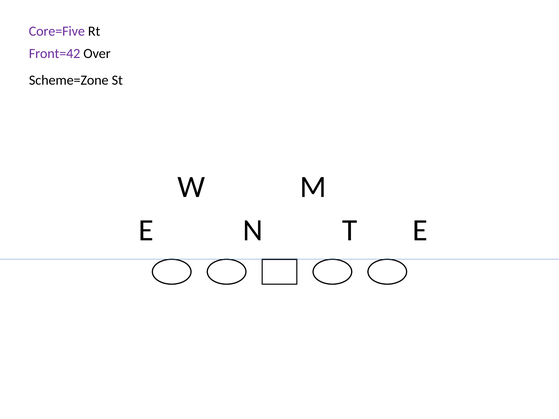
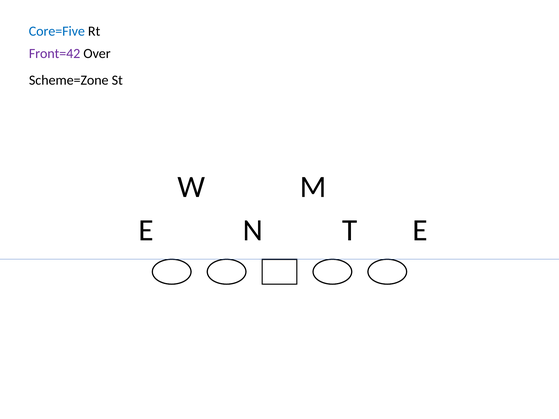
Core=Five colour: purple -> blue (57, 31)
